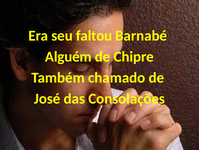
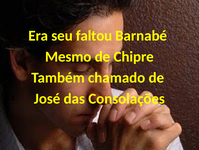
Alguém: Alguém -> Mesmo (68, 56)
